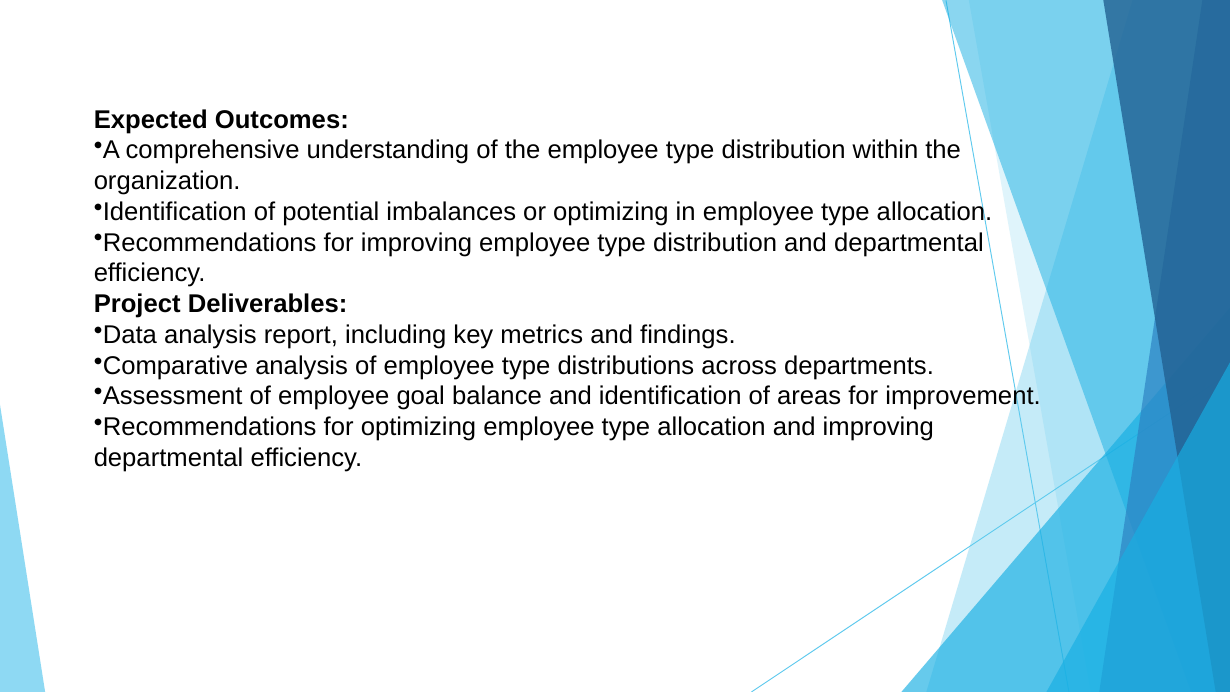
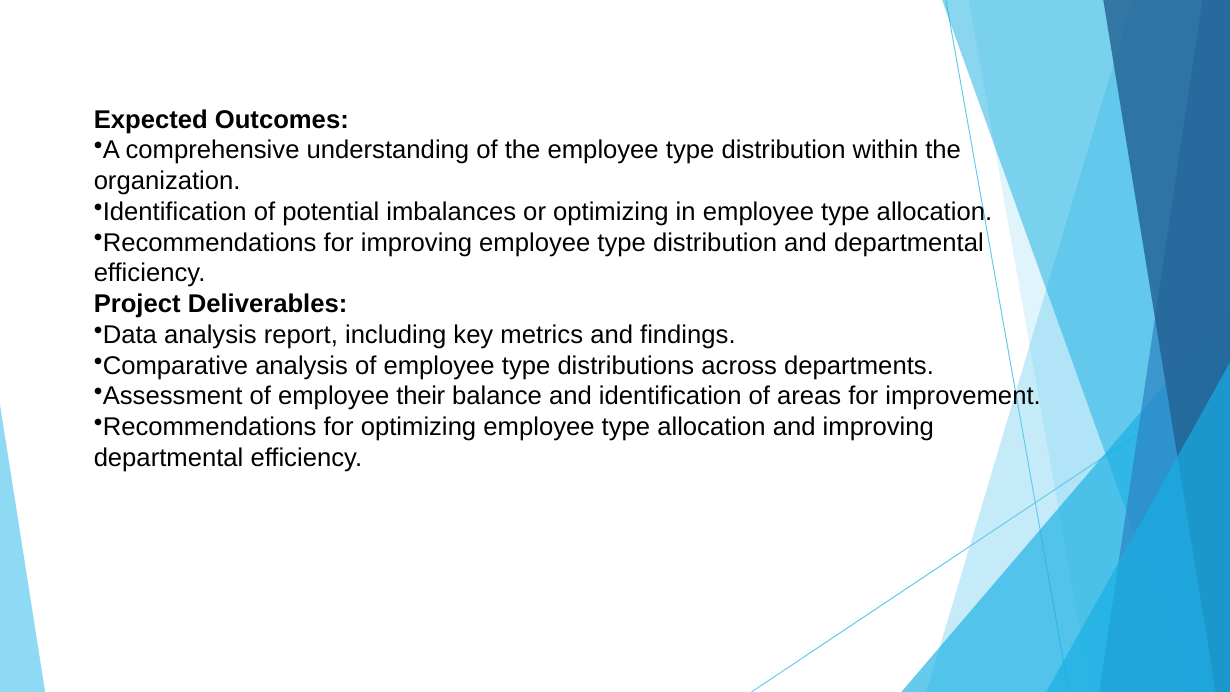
goal: goal -> their (421, 396)
